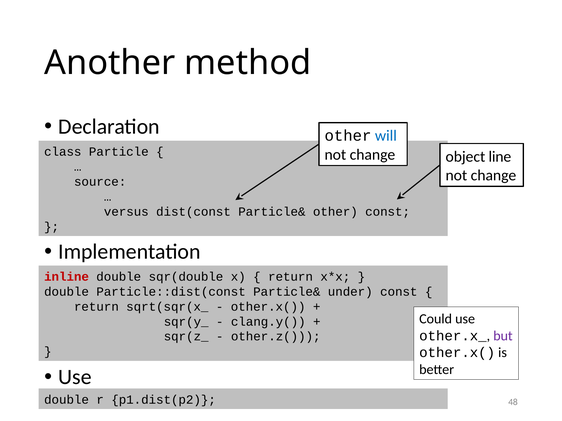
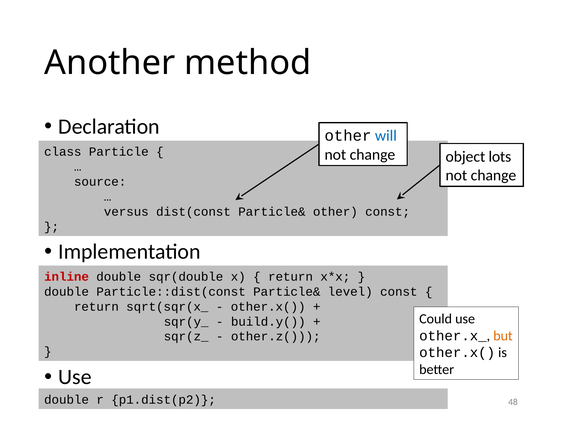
line: line -> lots (500, 157)
under: under -> level (350, 292)
clang.y(: clang.y( -> build.y( (268, 322)
but colour: purple -> orange (503, 336)
